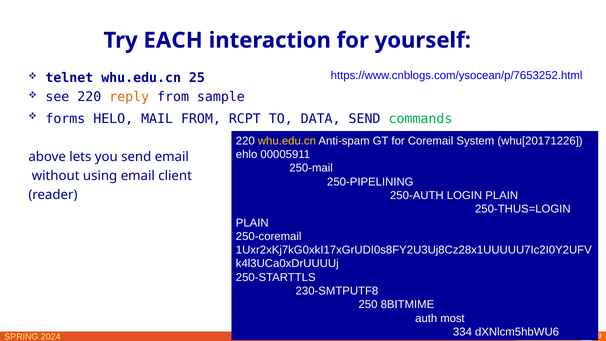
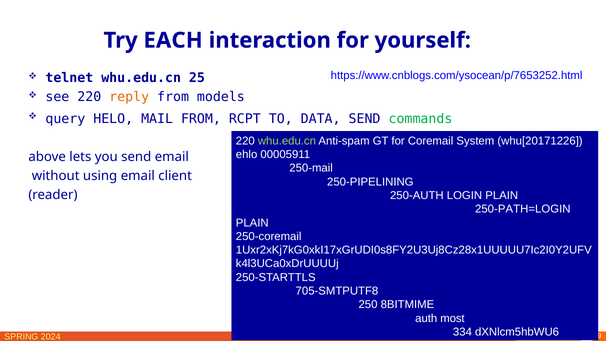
sample: sample -> models (221, 97)
forms: forms -> query (65, 119)
whu.edu.cn colour: yellow -> light green (287, 141)
250-THUS=LOGIN: 250-THUS=LOGIN -> 250-PATH=LOGIN (523, 209)
230-SMTPUTF8: 230-SMTPUTF8 -> 705-SMTPUTF8 (337, 291)
